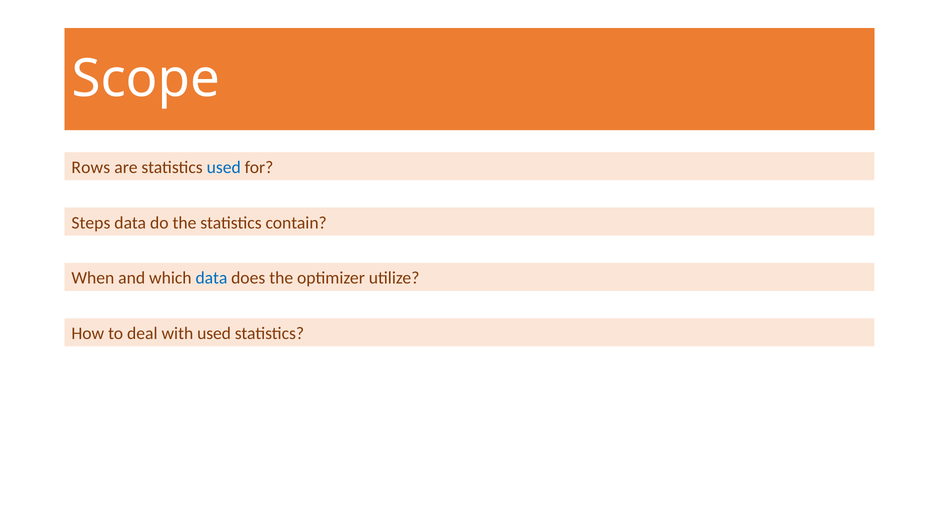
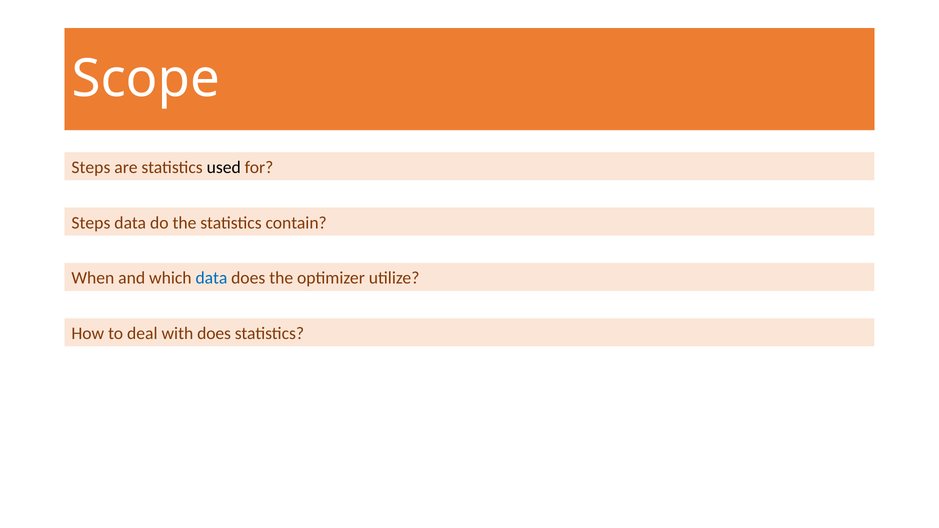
Rows: Rows -> Steps (91, 167)
used colour: blue -> black (224, 167)
with used: used -> does (214, 334)
